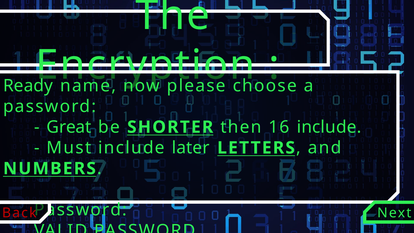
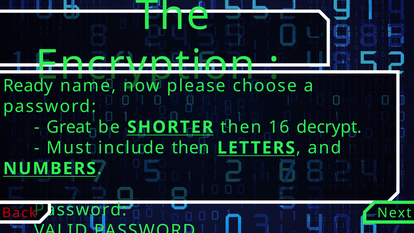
16 include: include -> decrypt (329, 127)
include later: later -> then (191, 148)
